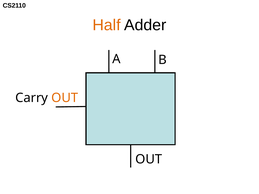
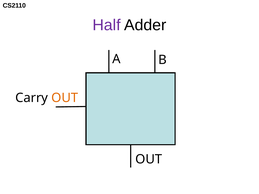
Half colour: orange -> purple (107, 25)
